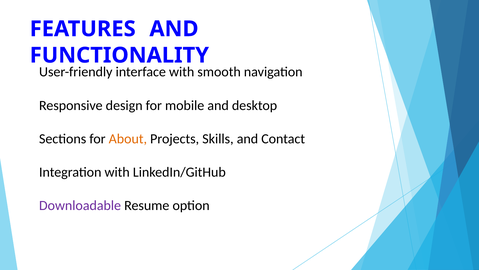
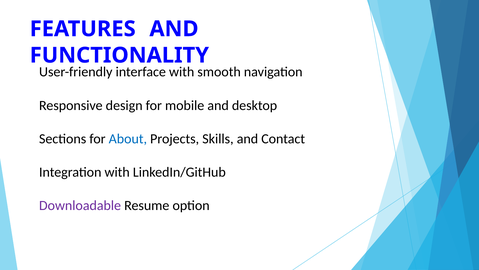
About colour: orange -> blue (128, 139)
